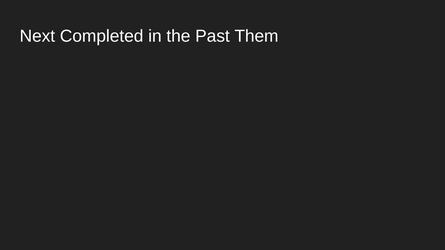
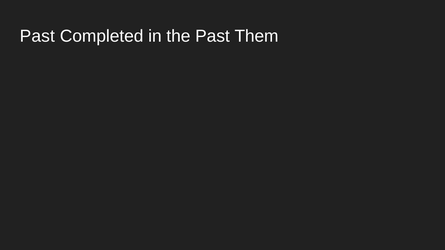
Next: Next -> Past (37, 36)
